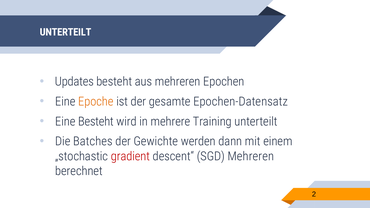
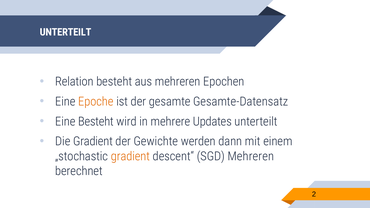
Updates: Updates -> Relation (74, 82)
Epochen-Datensatz: Epochen-Datensatz -> Gesamte-Datensatz (241, 102)
Training: Training -> Updates (212, 122)
Die Batches: Batches -> Gradient (93, 141)
gradient colour: red -> orange (130, 156)
